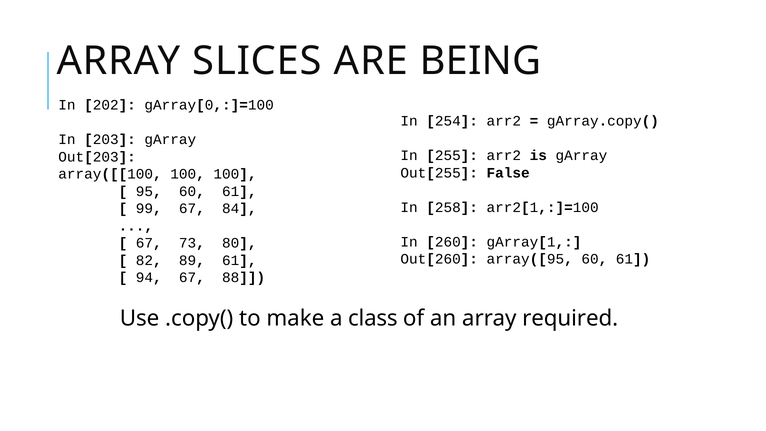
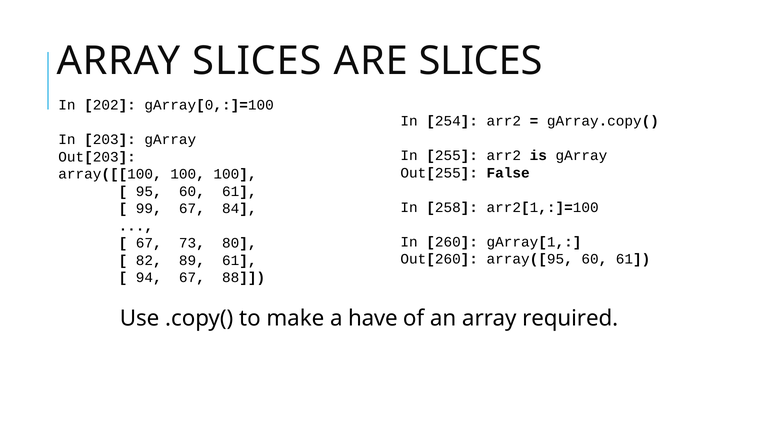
ARE BEING: BEING -> SLICES (481, 61)
class: class -> have (373, 318)
